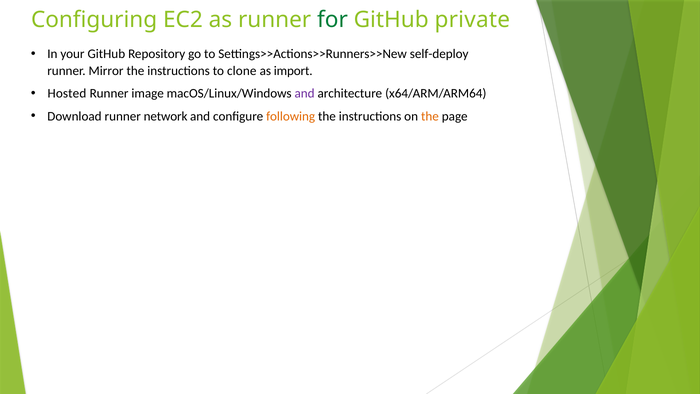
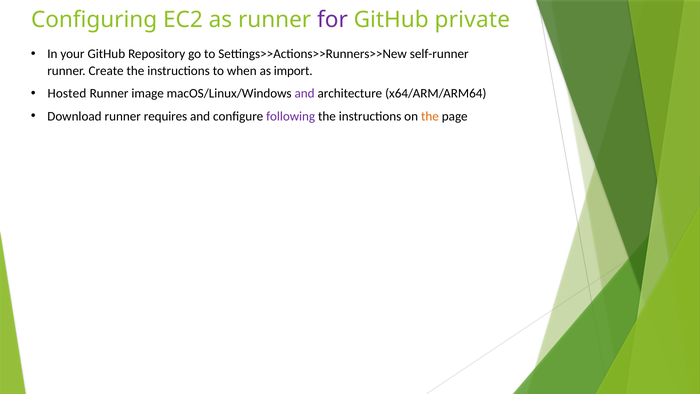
for colour: green -> purple (332, 20)
self-deploy: self-deploy -> self-runner (439, 54)
Mirror: Mirror -> Create (106, 71)
clone: clone -> when (242, 71)
network: network -> requires (166, 116)
following colour: orange -> purple (291, 116)
